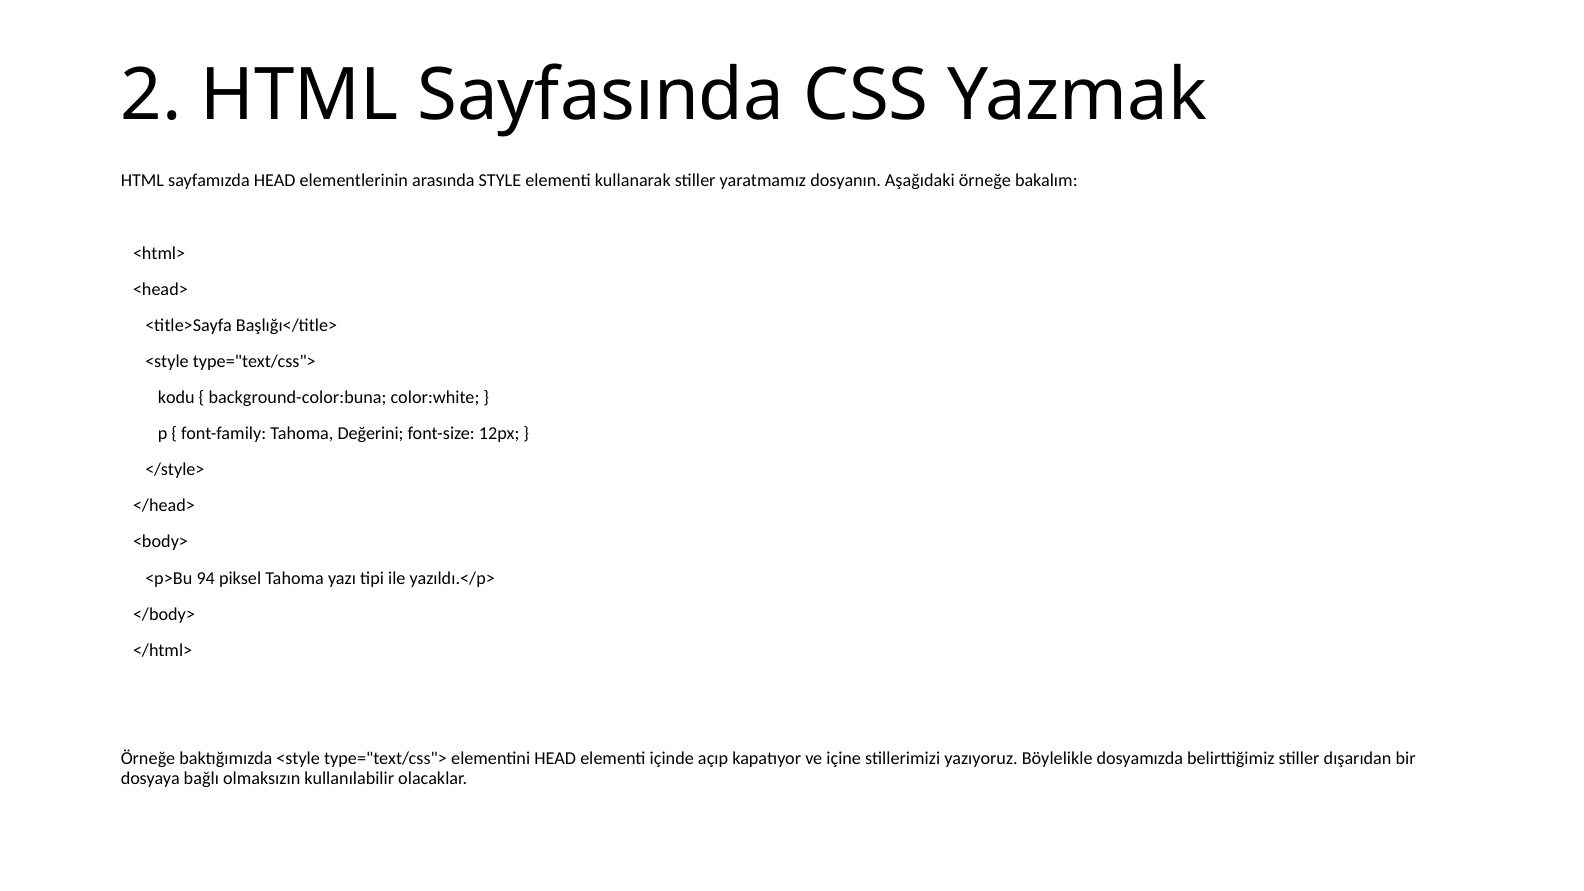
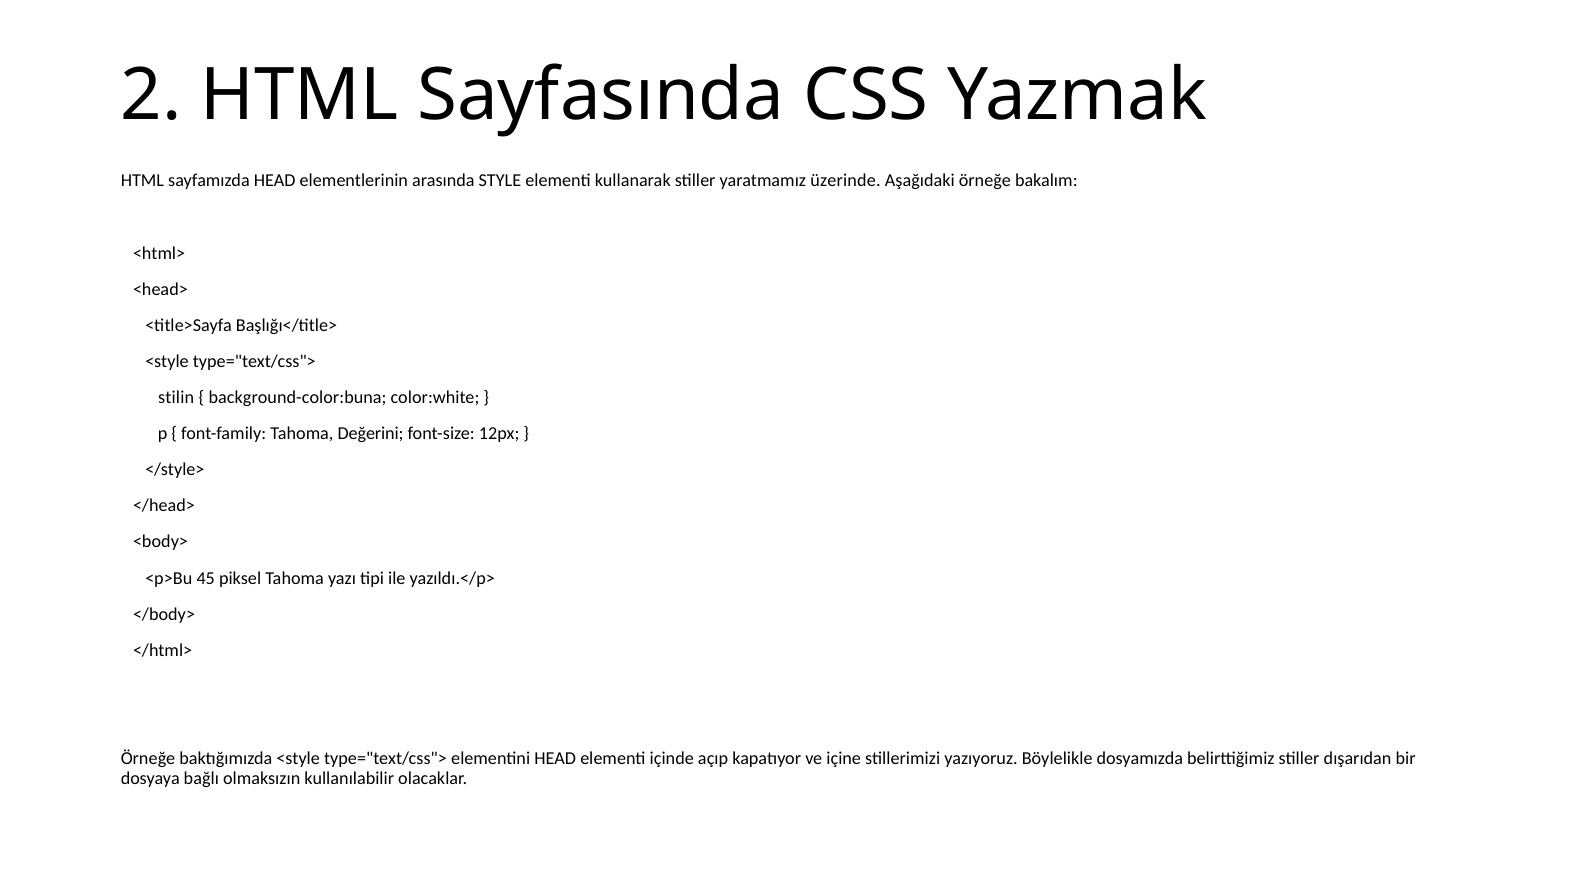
dosyanın: dosyanın -> üzerinde (845, 181)
kodu: kodu -> stilin (176, 398)
94: 94 -> 45 (206, 578)
